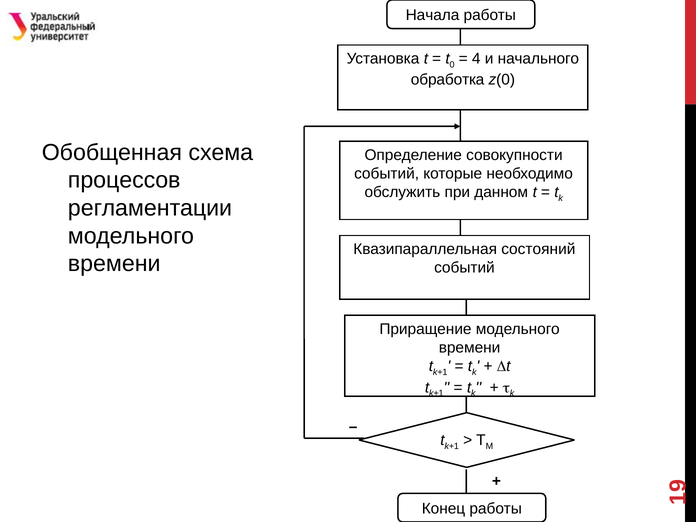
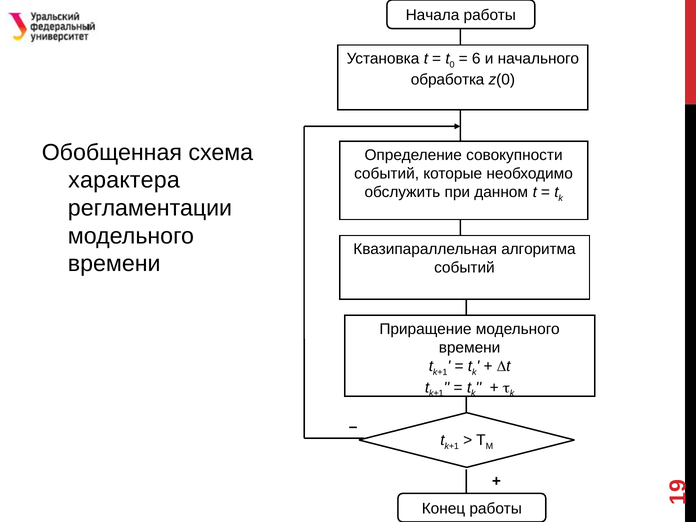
4: 4 -> 6 (476, 59)
процессов: процессов -> характера (124, 180)
состояний: состояний -> алгоритма (538, 249)
